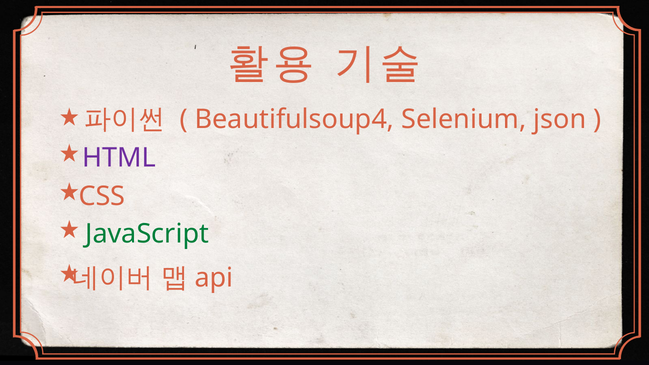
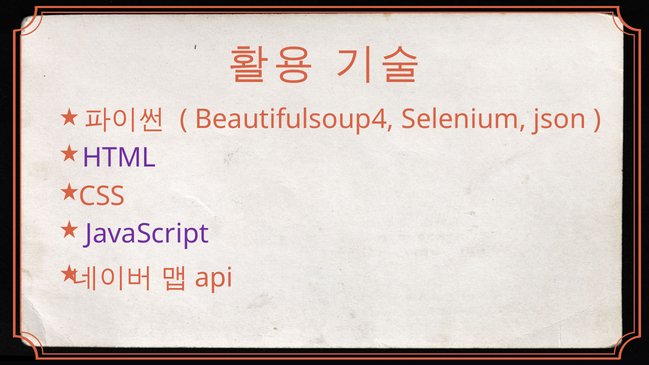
JavaScript colour: green -> purple (147, 234)
